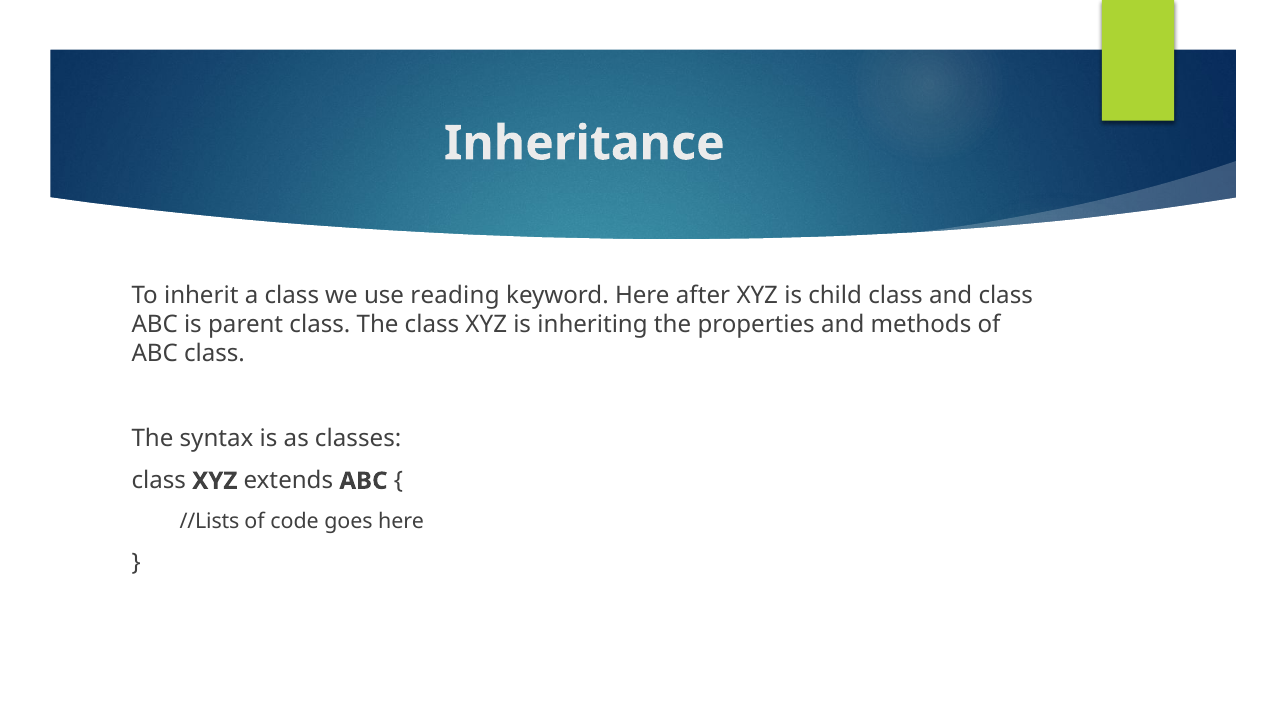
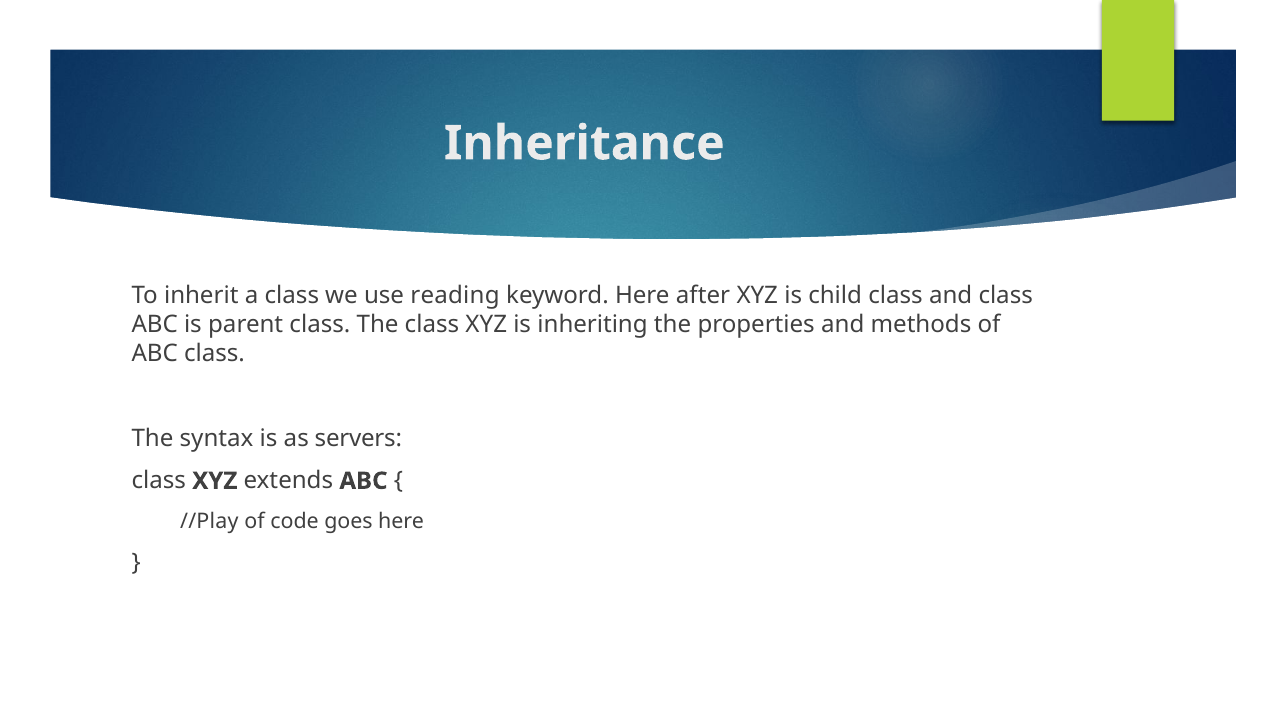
classes: classes -> servers (358, 438)
//Lists: //Lists -> //Play (209, 521)
